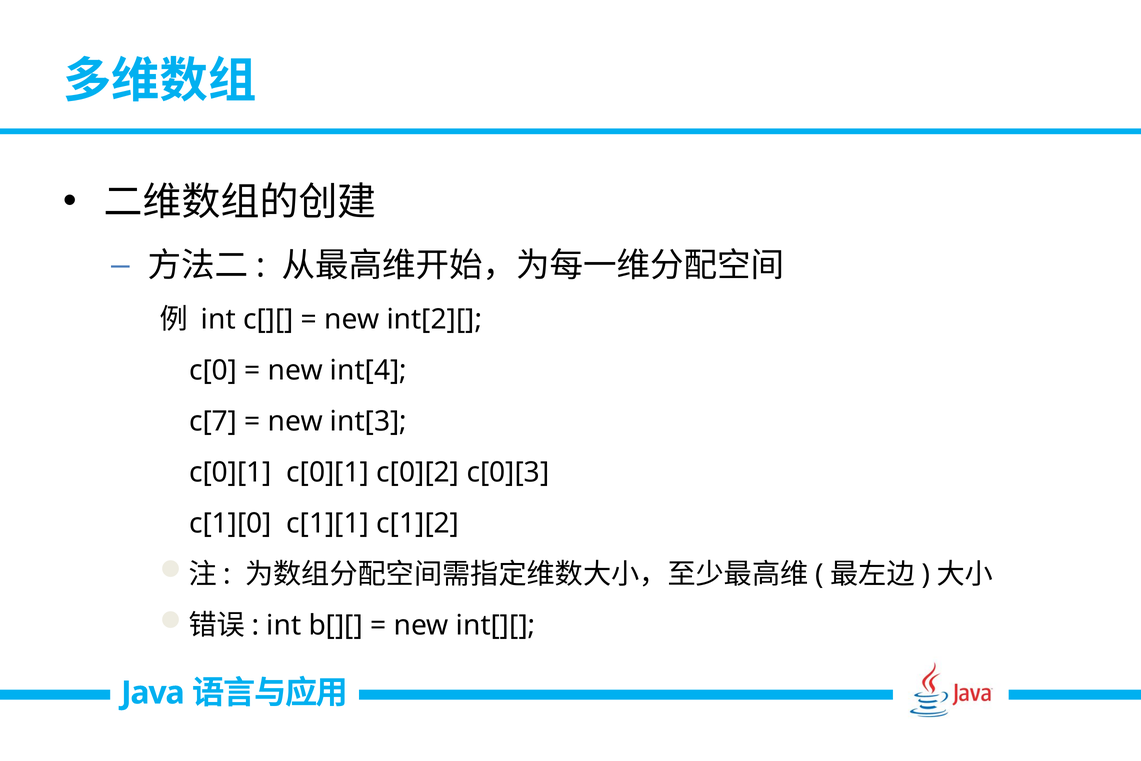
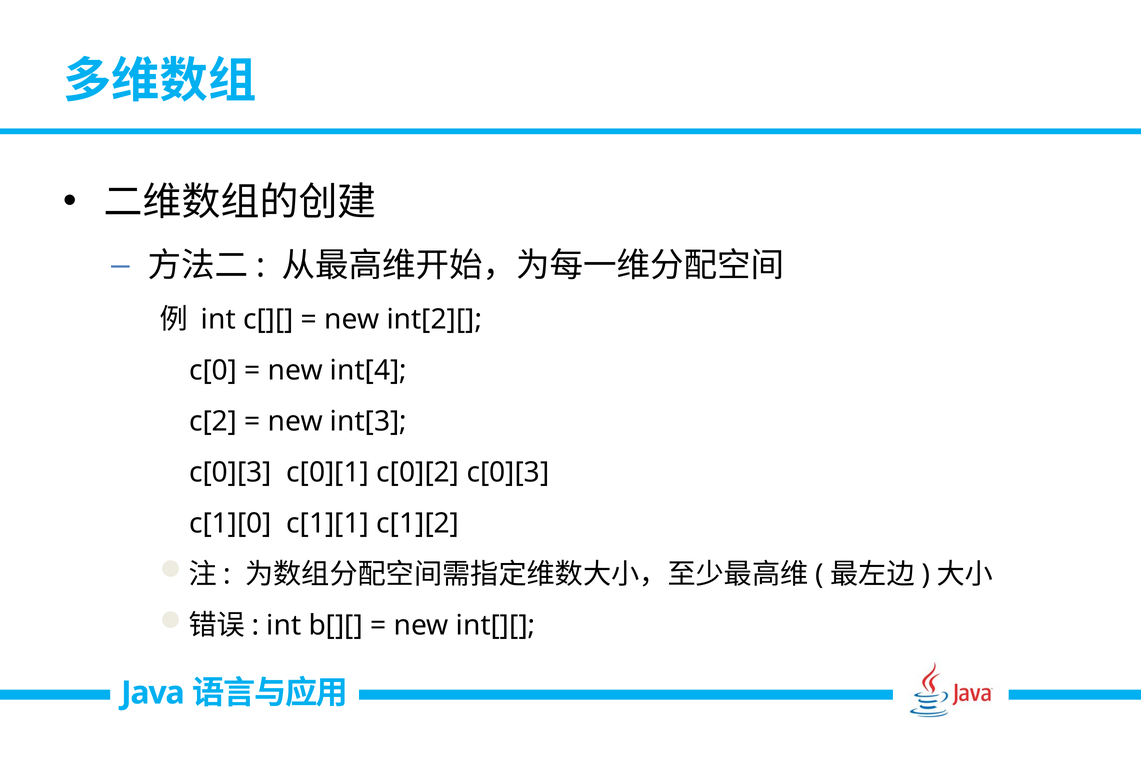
c[7: c[7 -> c[2 (213, 421)
c[0][1: c[0][1 -> c[0][3 (230, 472)
